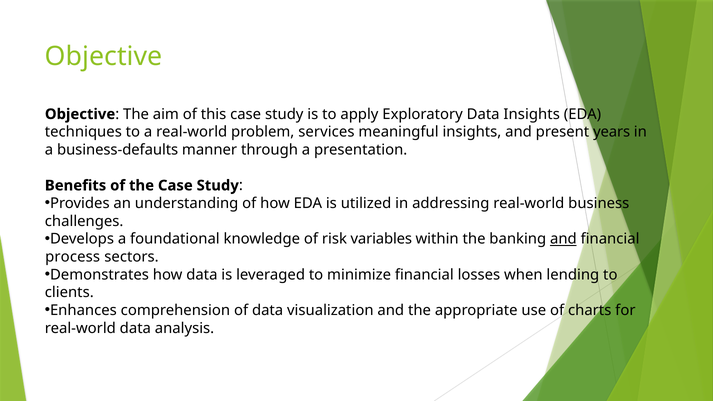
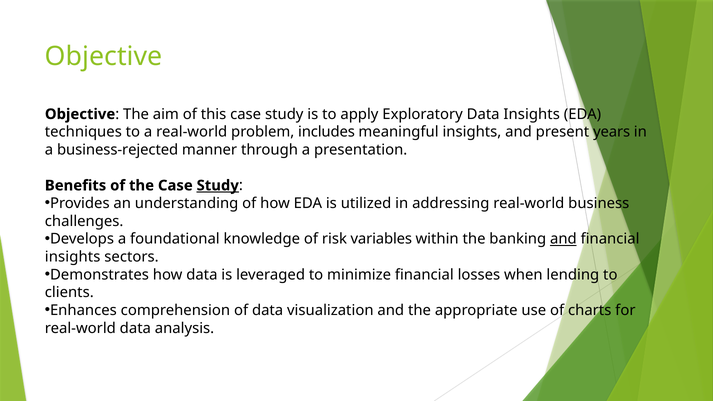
services: services -> includes (326, 132)
business-defaults: business-defaults -> business-rejected (118, 150)
Study underline: none -> present (218, 186)
process: process -> insights (73, 257)
